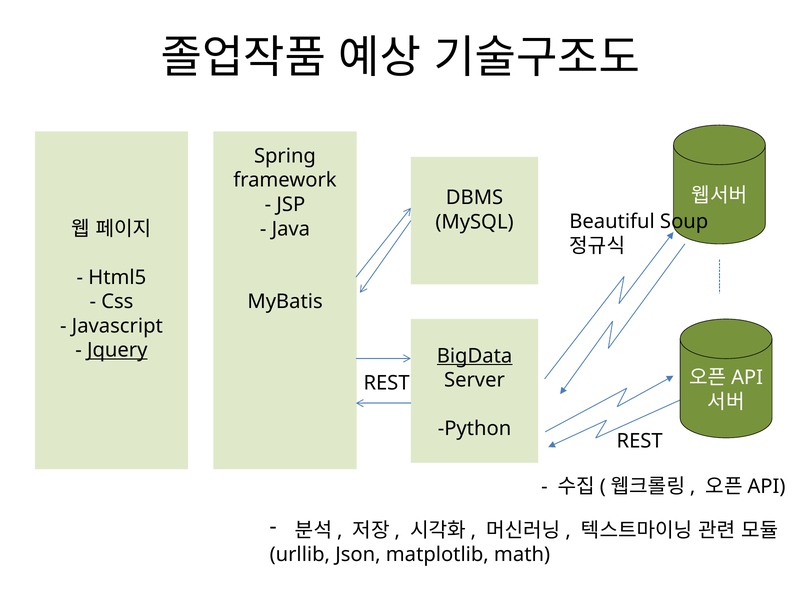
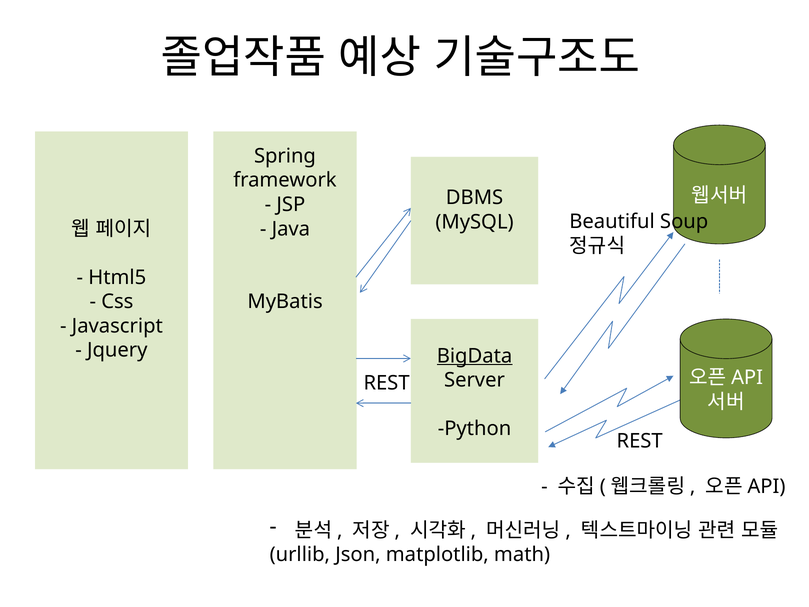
Jquery underline: present -> none (117, 350)
